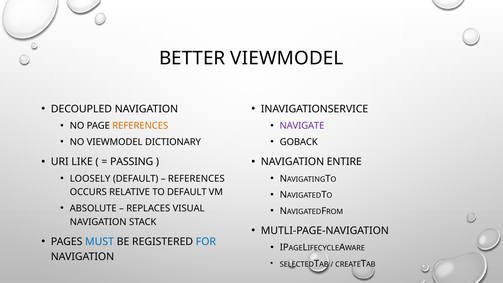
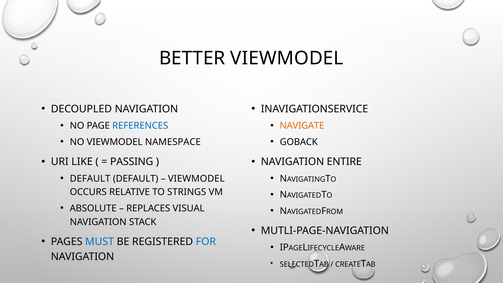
REFERENCES colour: orange -> blue (140, 126)
NAVIGATE colour: purple -> orange (302, 126)
DICTIONARY: DICTIONARY -> NAMESPACE (173, 142)
LOOSELY: LOOSELY -> DEFAULT (90, 179)
REFERENCES: REFERENCES -> VIEWMODEL (196, 179)
TO DEFAULT: DEFAULT -> STRINGS (187, 192)
